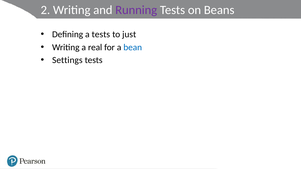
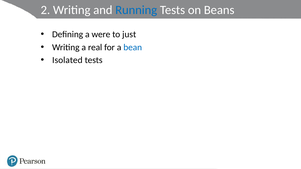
Running colour: purple -> blue (136, 10)
a tests: tests -> were (101, 34)
Settings: Settings -> Isolated (67, 60)
